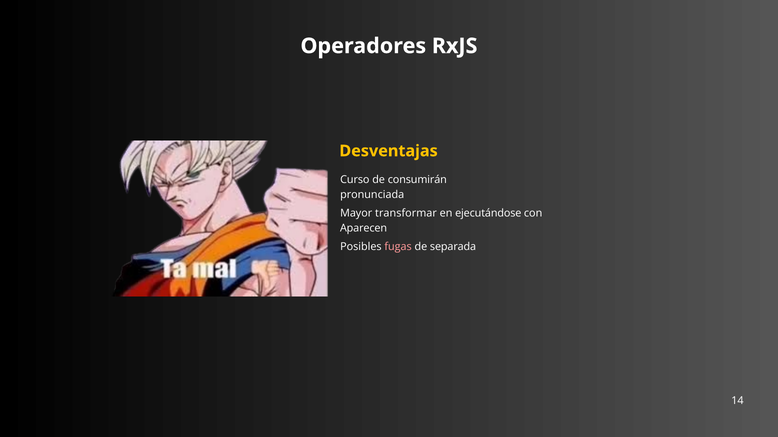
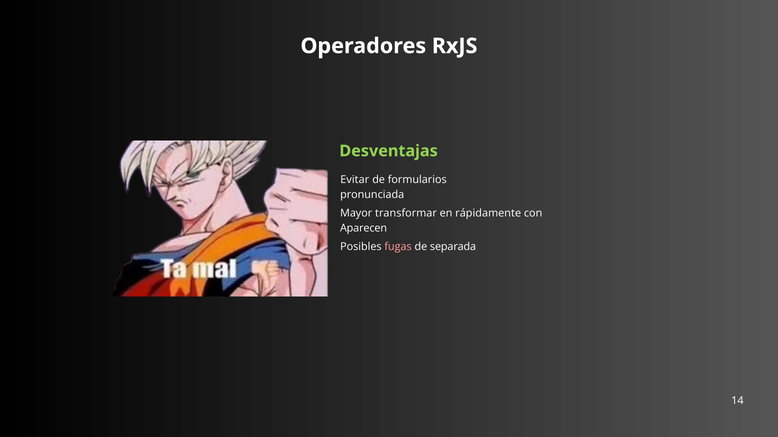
Desventajas colour: yellow -> light green (389, 151)
Curso: Curso -> Evitar (355, 180)
consumirán: consumirán -> formularios (417, 180)
ejecutándose: ejecutándose -> rápidamente (488, 213)
